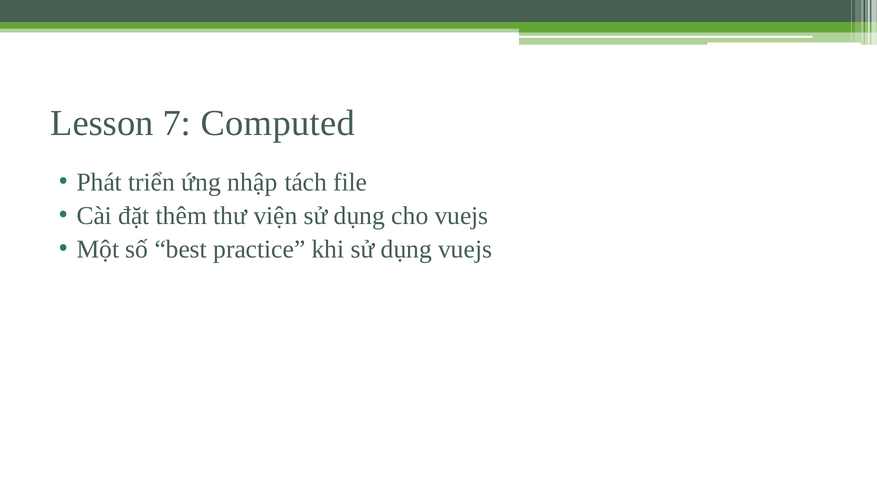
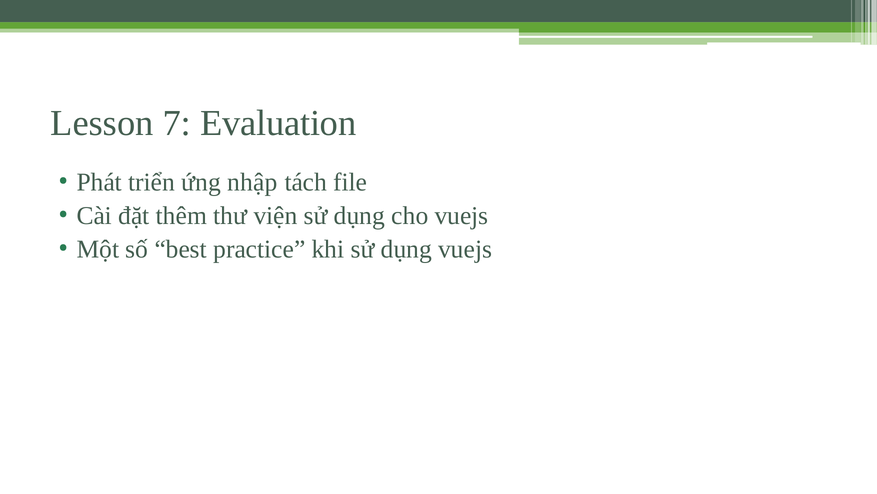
Computed: Computed -> Evaluation (278, 123)
